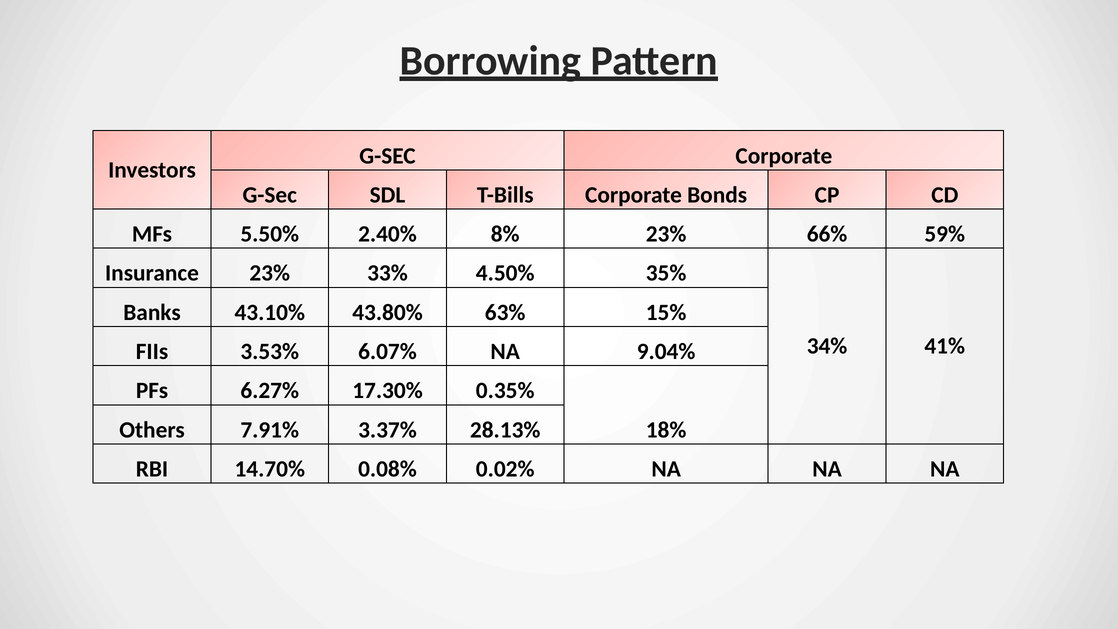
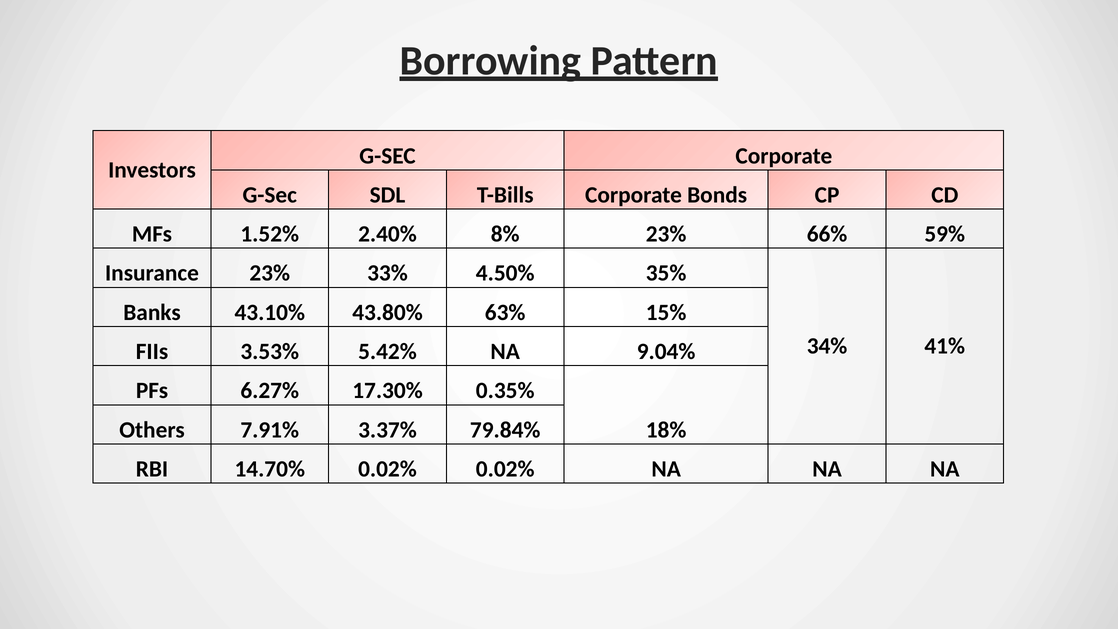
5.50%: 5.50% -> 1.52% (270, 234)
6.07%: 6.07% -> 5.42% (387, 352)
28.13%: 28.13% -> 79.84% (505, 430)
14.70% 0.08%: 0.08% -> 0.02% (387, 469)
